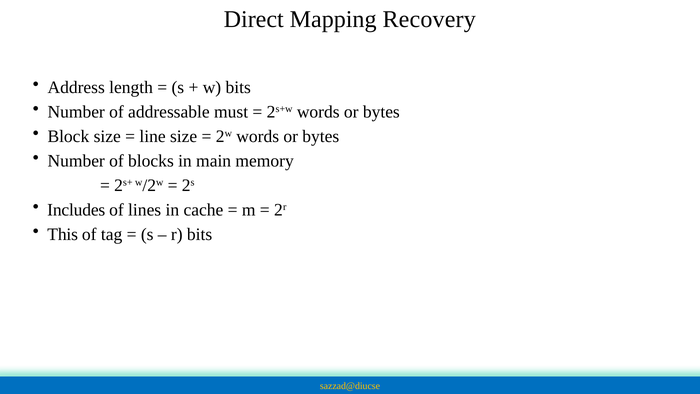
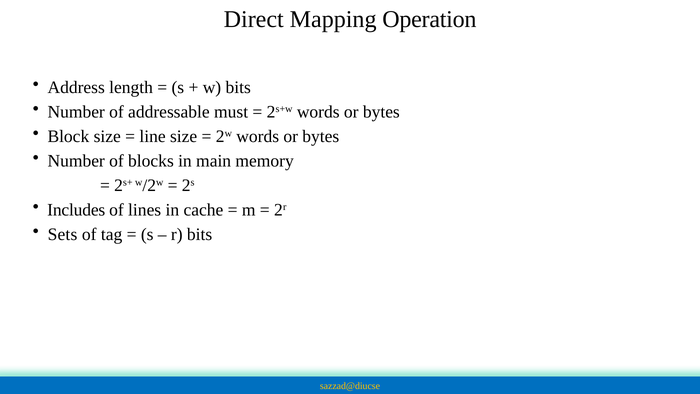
Recovery: Recovery -> Operation (429, 19)
This: This -> Sets (62, 234)
